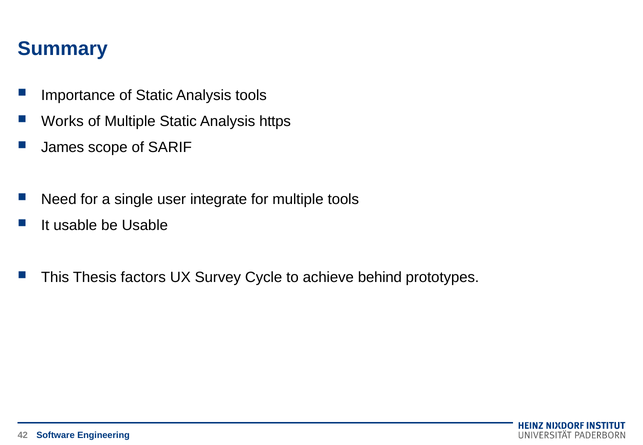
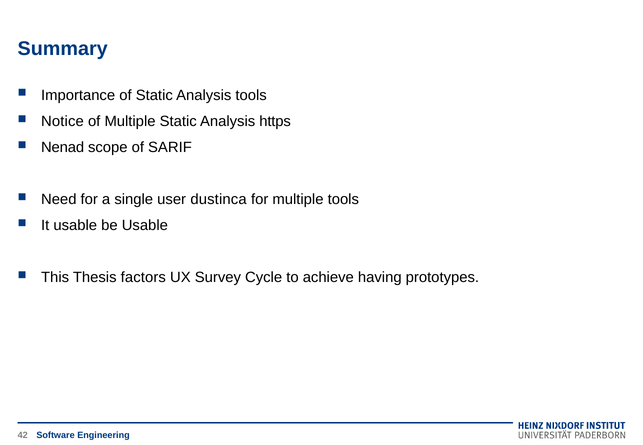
Works: Works -> Notice (62, 121)
James: James -> Nenad (63, 147)
integrate: integrate -> dustinca (219, 199)
behind: behind -> having (380, 278)
